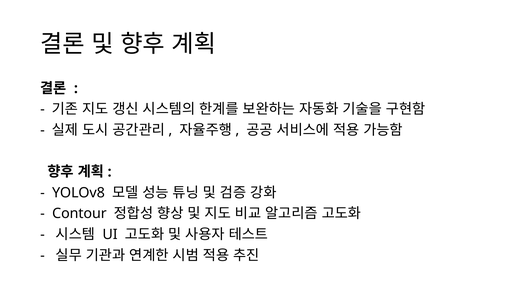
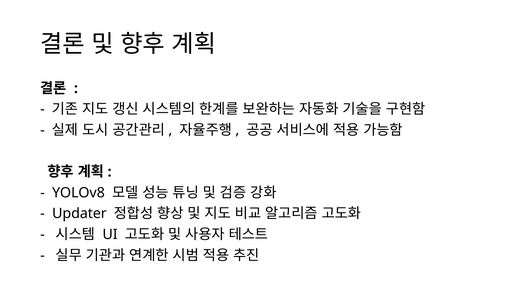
Contour: Contour -> Updater (79, 214)
